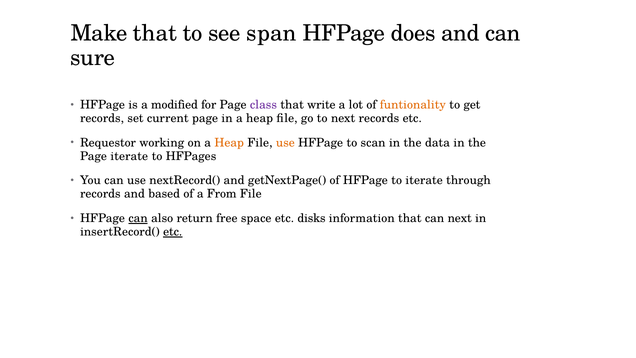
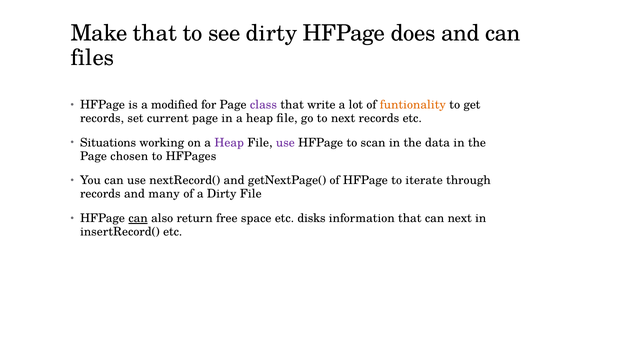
see span: span -> dirty (272, 33)
sure: sure -> files (92, 58)
Requestor: Requestor -> Situations (108, 143)
Heap colour: orange -> purple (229, 143)
use colour: orange -> purple (285, 143)
Page iterate: iterate -> chosen (129, 156)
based: based -> many (164, 194)
a From: From -> Dirty (222, 194)
etc underline: present -> none (173, 232)
